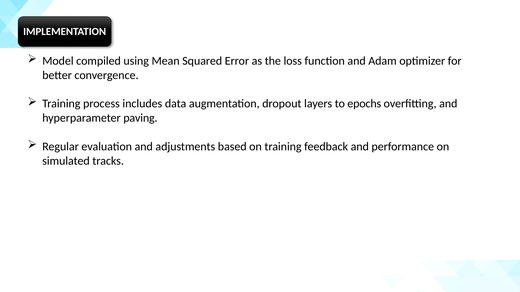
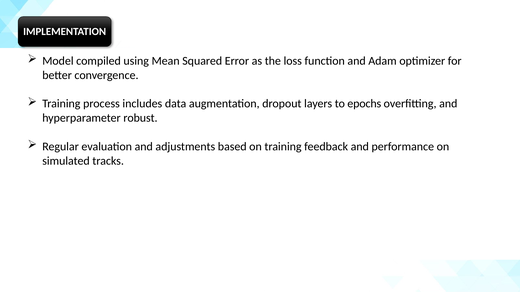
paving: paving -> robust (140, 118)
